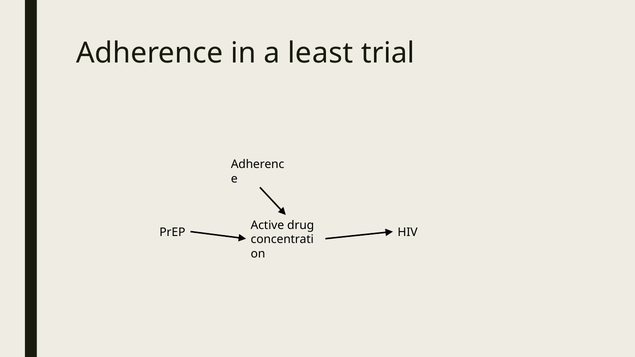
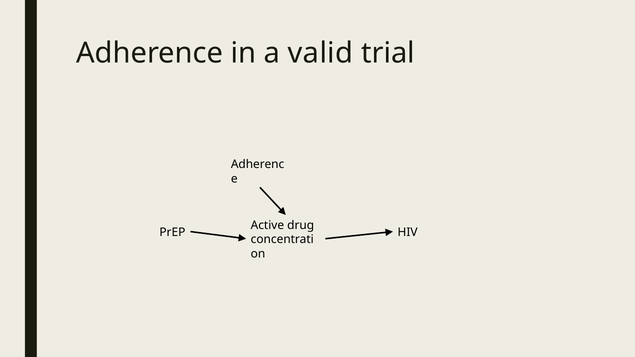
least: least -> valid (320, 53)
